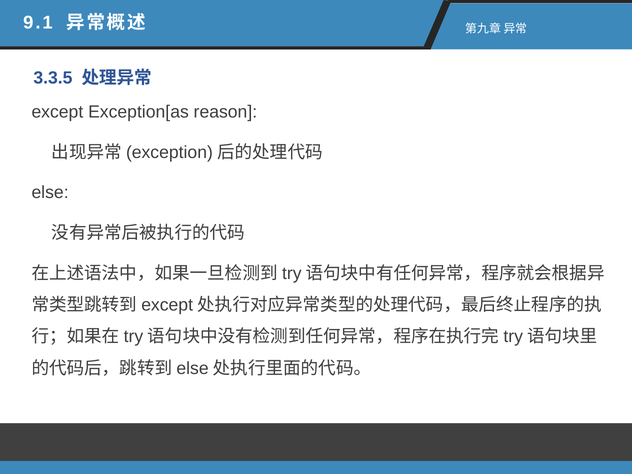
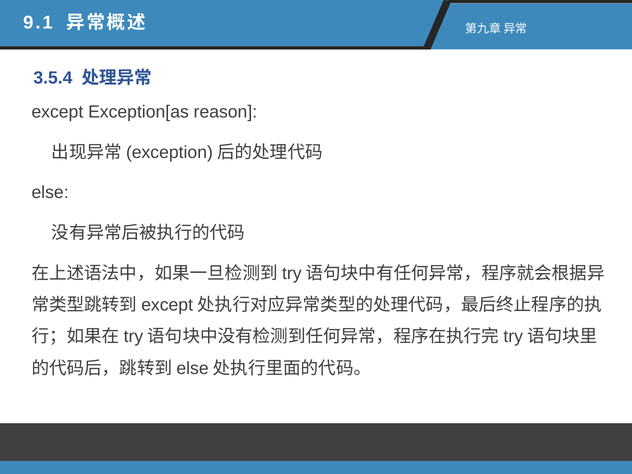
3.3.5: 3.3.5 -> 3.5.4 (53, 78)
